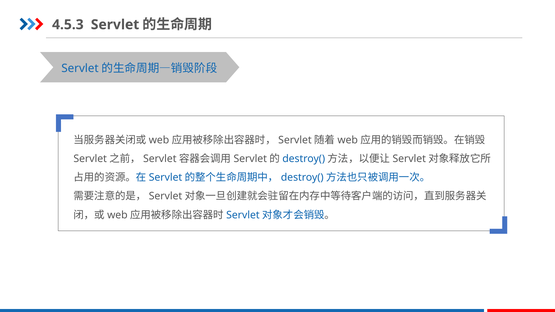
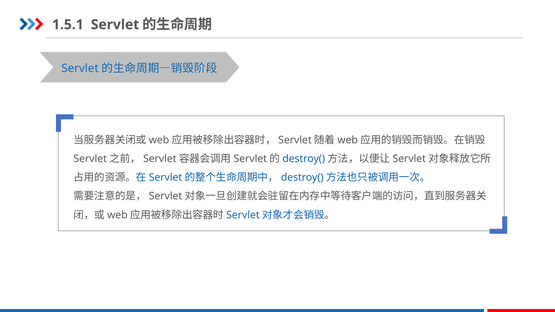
4.5.3: 4.5.3 -> 1.5.1 (68, 25)
